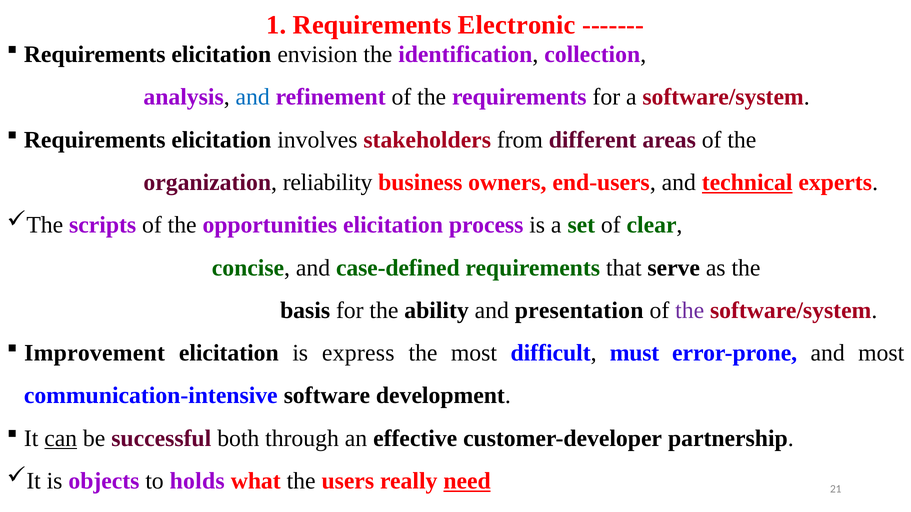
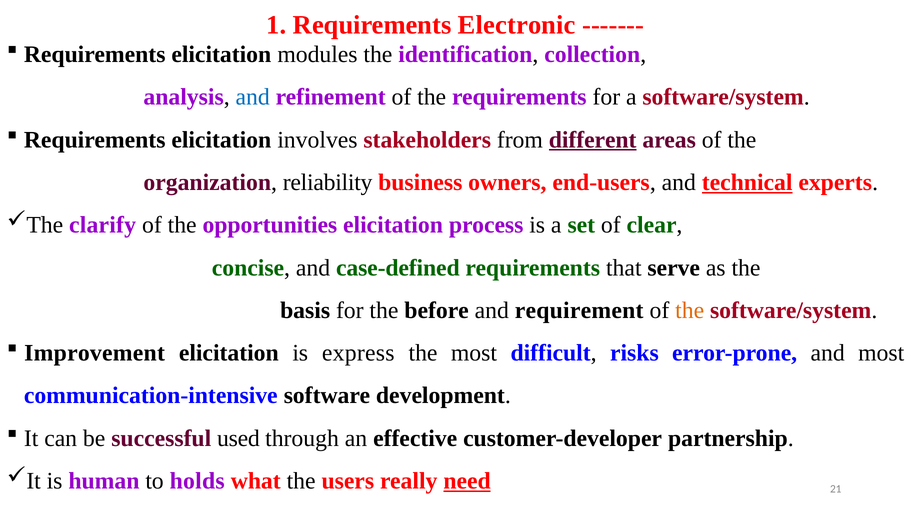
envision: envision -> modules (317, 54)
different underline: none -> present (593, 140)
scripts: scripts -> clarify (103, 225)
ability: ability -> before (437, 311)
presentation: presentation -> requirement (579, 311)
the colour: purple -> orange (690, 311)
must: must -> risks (634, 353)
can underline: present -> none (61, 439)
both: both -> used (238, 439)
objects: objects -> human (104, 481)
